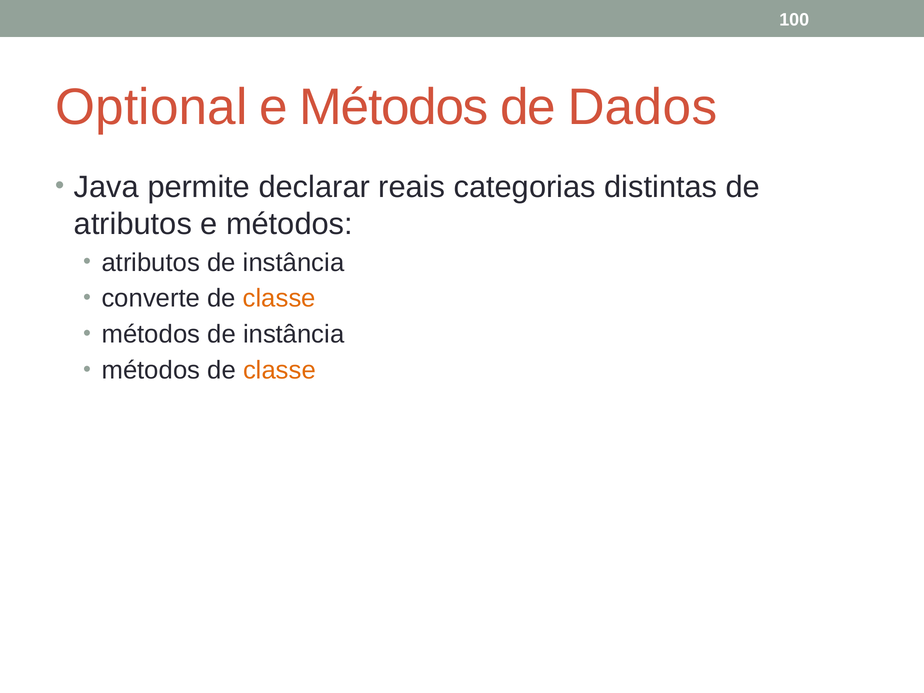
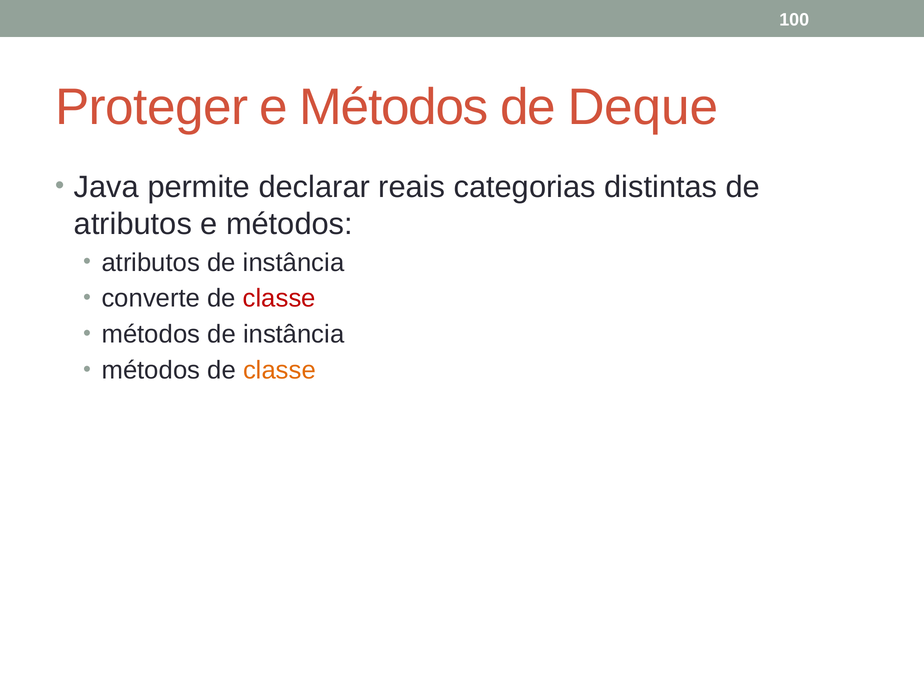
Optional: Optional -> Proteger (152, 108)
Dados: Dados -> Deque (643, 108)
classe colour: orange -> red (279, 299)
